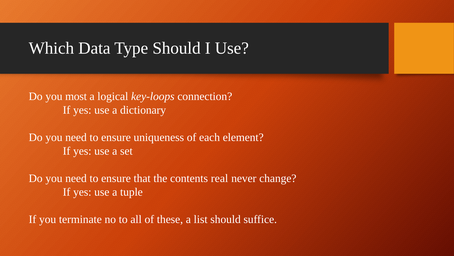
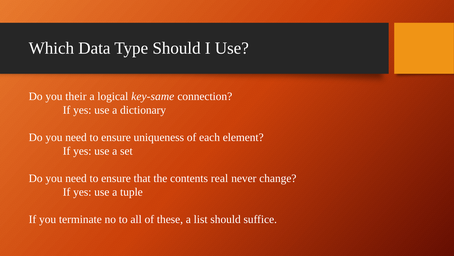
most: most -> their (76, 96)
key-loops: key-loops -> key-same (153, 96)
